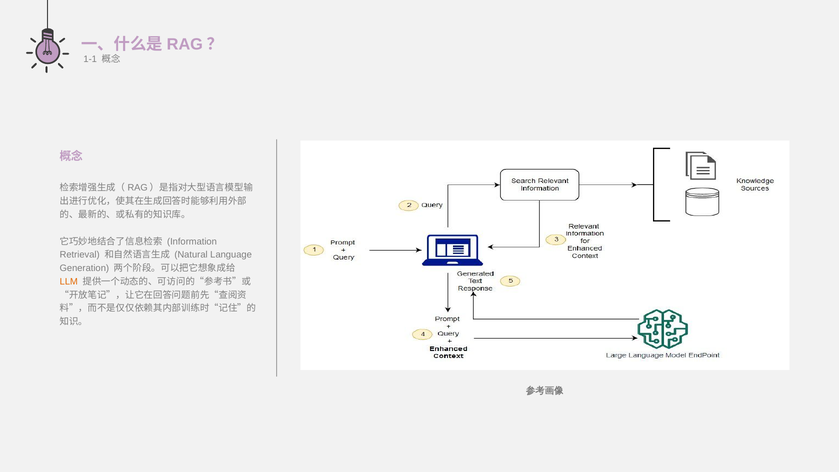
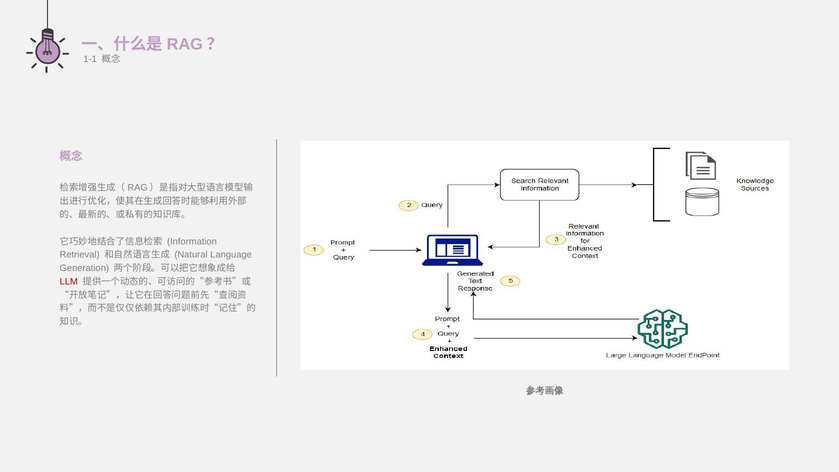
LLM colour: orange -> red (69, 281)
